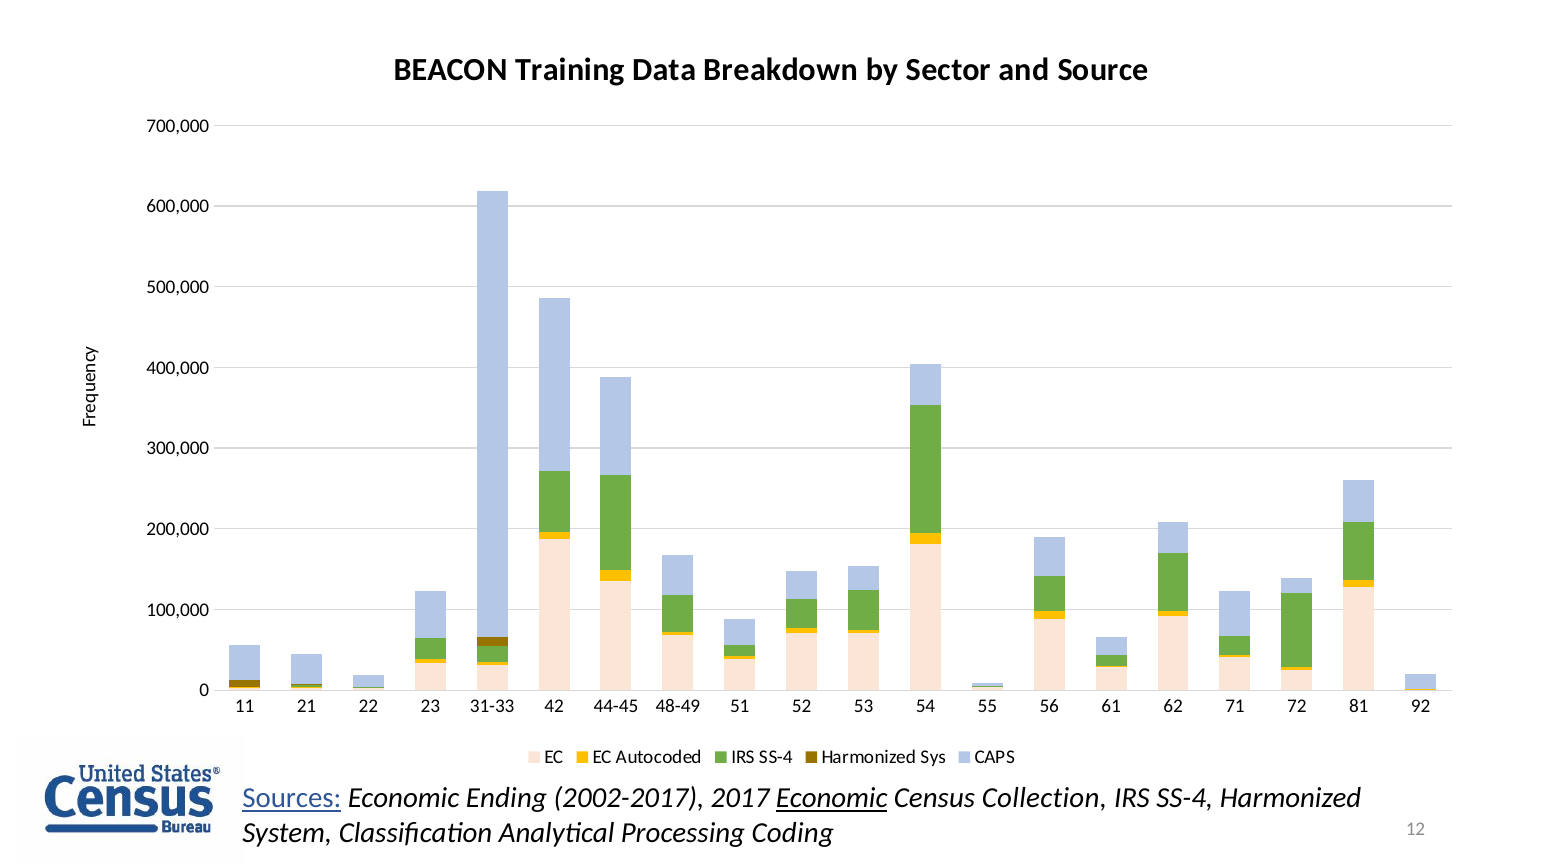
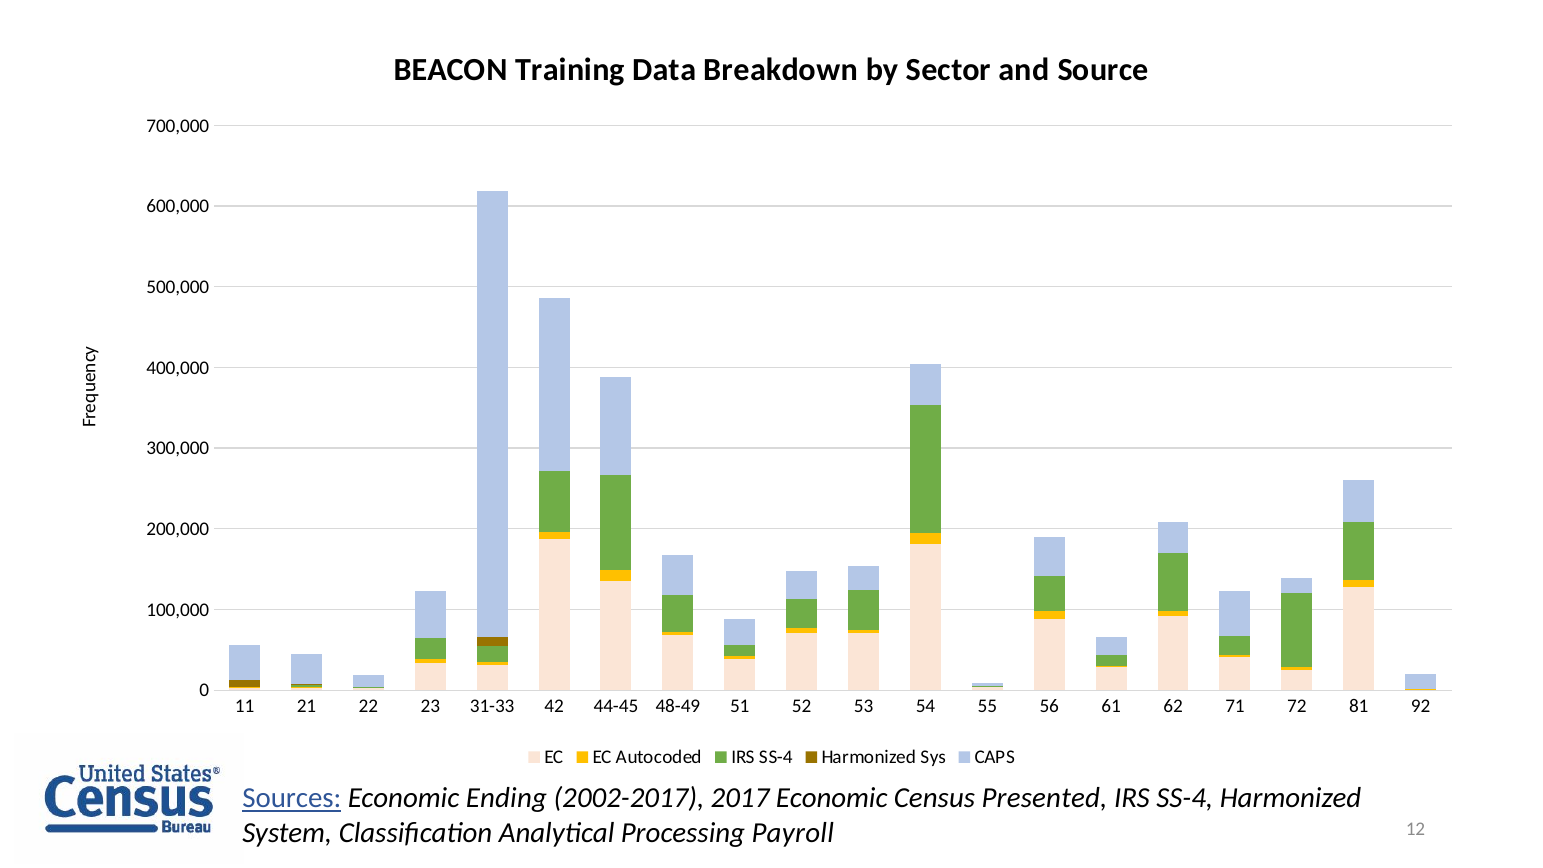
Economic underline: present -> none (832, 798)
Collection: Collection -> Presented (1044, 798)
Coding: Coding -> Payroll (793, 833)
